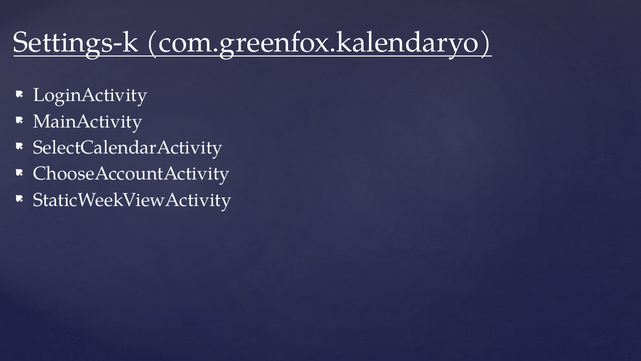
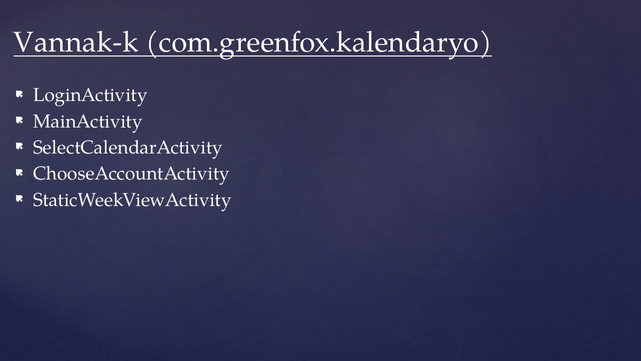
Settings-k: Settings-k -> Vannak-k (76, 42)
